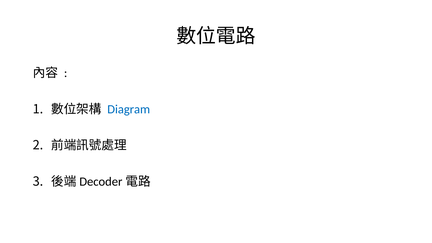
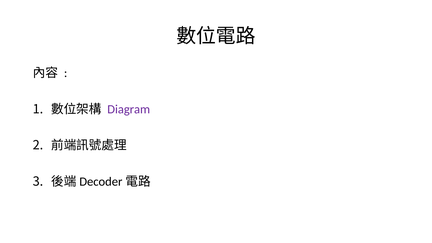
Diagram colour: blue -> purple (129, 109)
